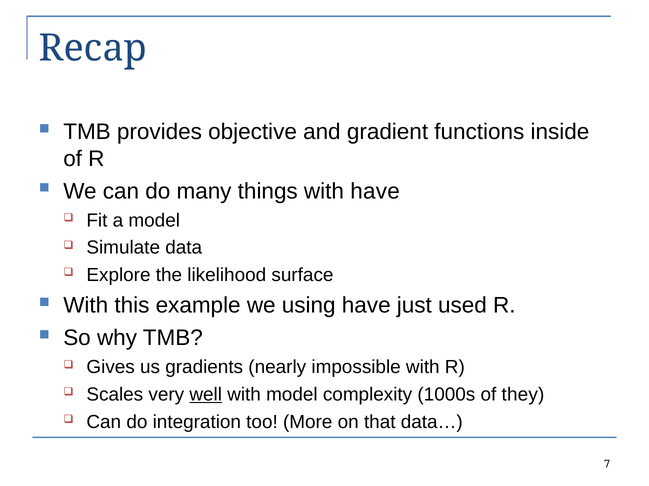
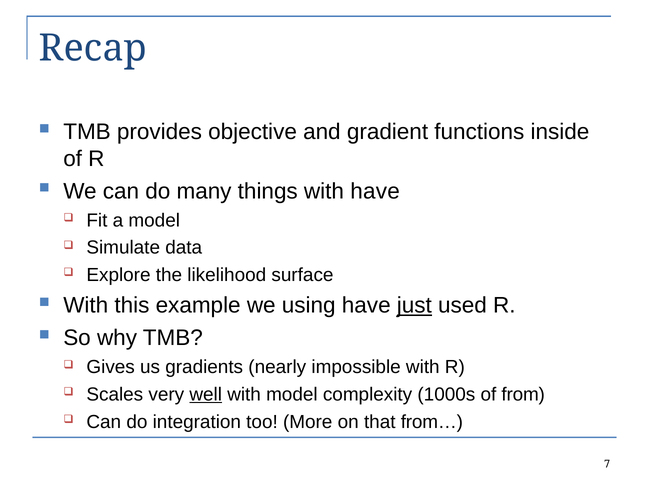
just underline: none -> present (414, 306)
they: they -> from (523, 395)
data…: data… -> from… (432, 423)
